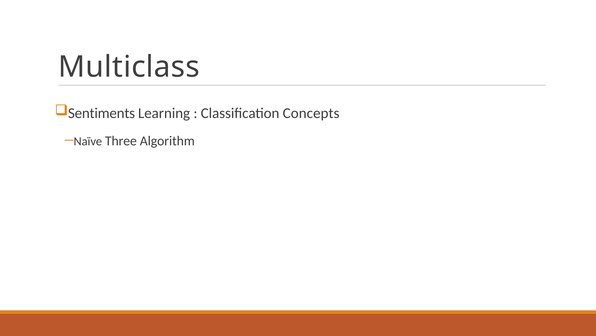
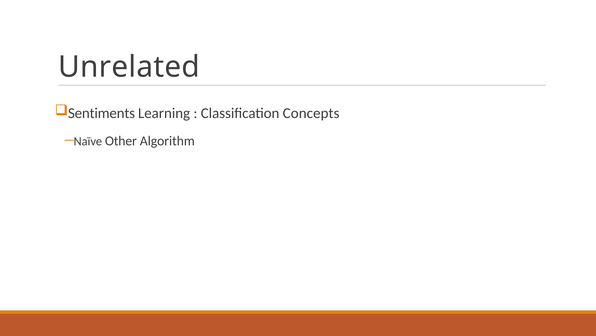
Multiclass: Multiclass -> Unrelated (129, 67)
Three: Three -> Other (121, 141)
